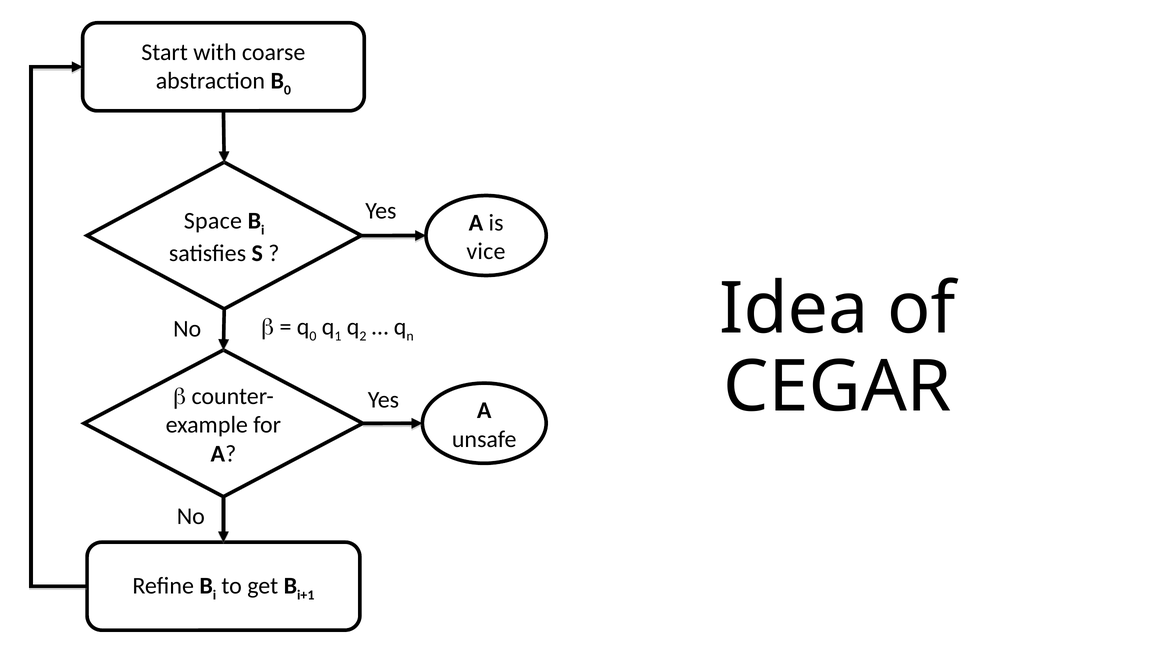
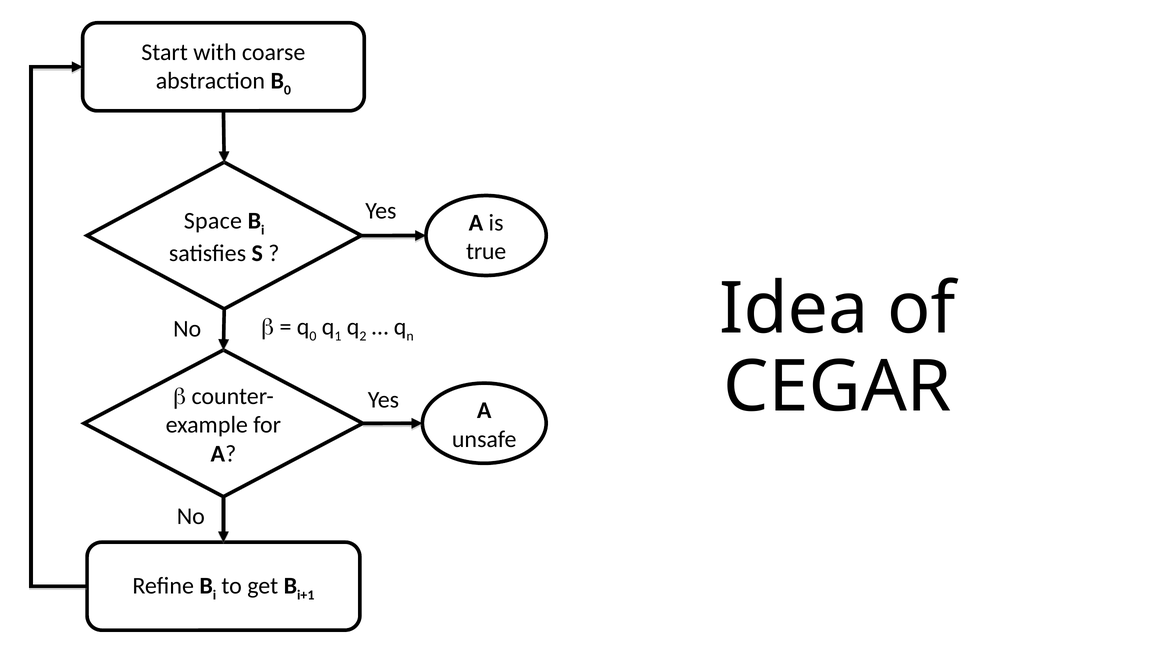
vice: vice -> true (486, 251)
